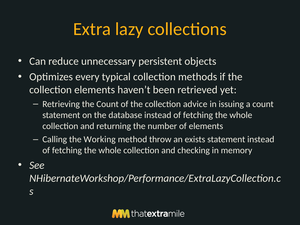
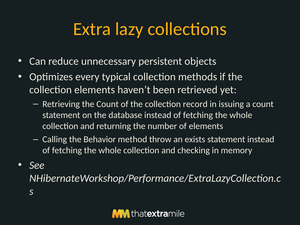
advice: advice -> record (195, 104)
Working: Working -> Behavior (100, 139)
